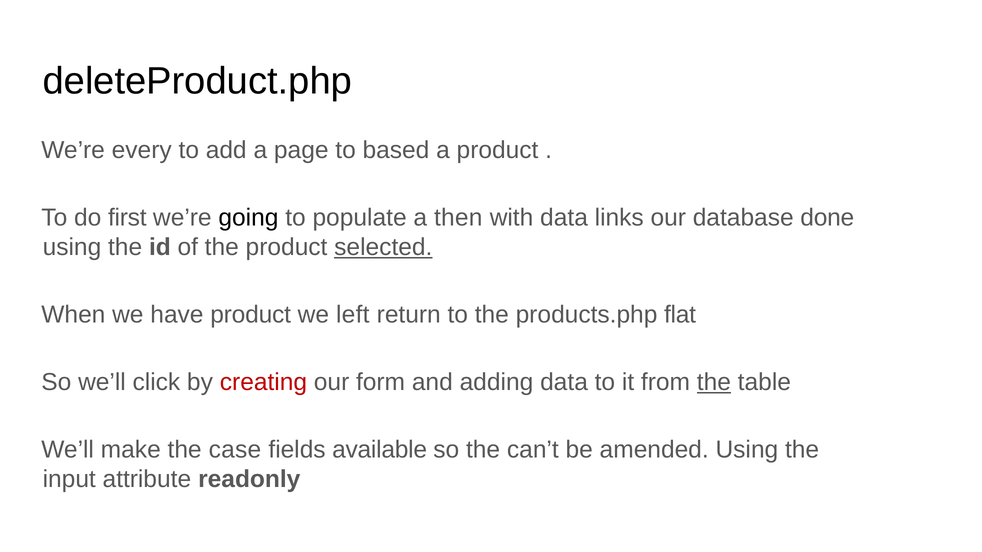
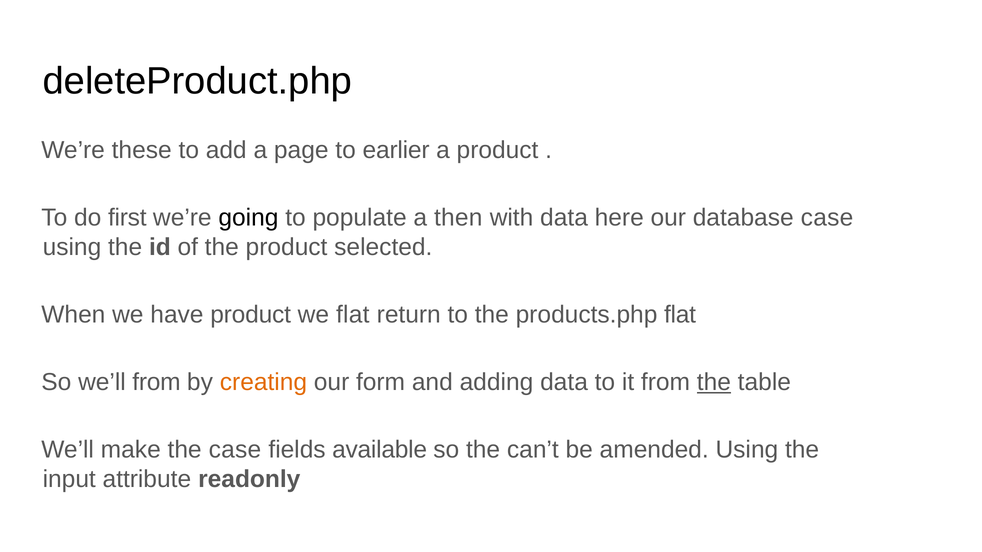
every: every -> these (142, 150)
based: based -> earlier (396, 150)
links: links -> here (619, 218)
database done: done -> case (827, 218)
selected underline: present -> none (383, 247)
we left: left -> flat (353, 315)
we’ll click: click -> from (157, 382)
creating colour: red -> orange (263, 382)
